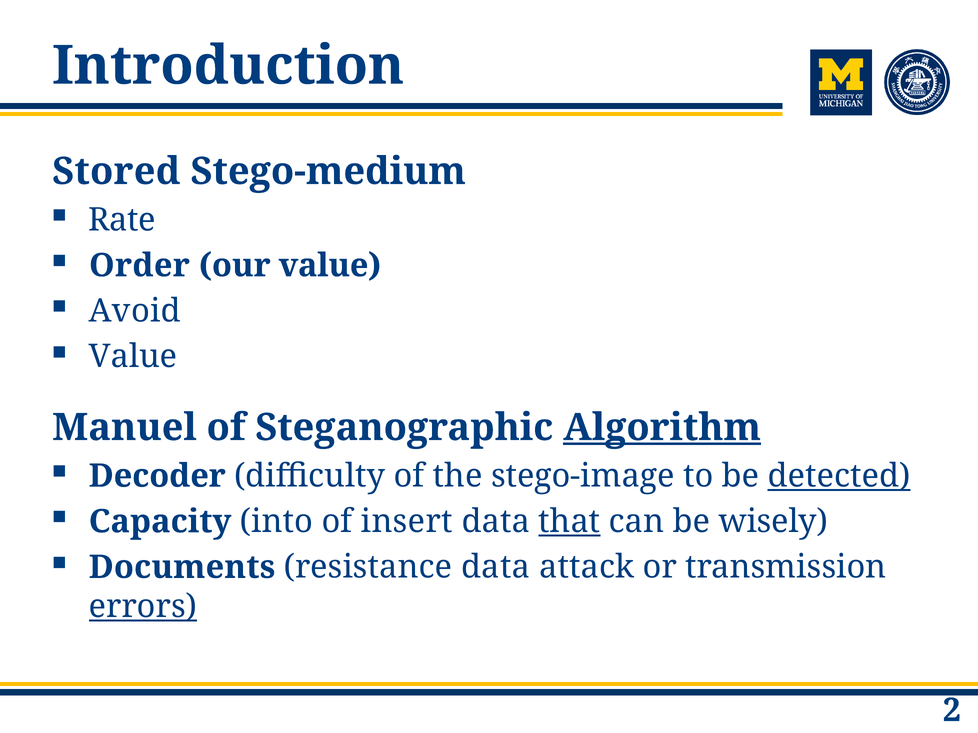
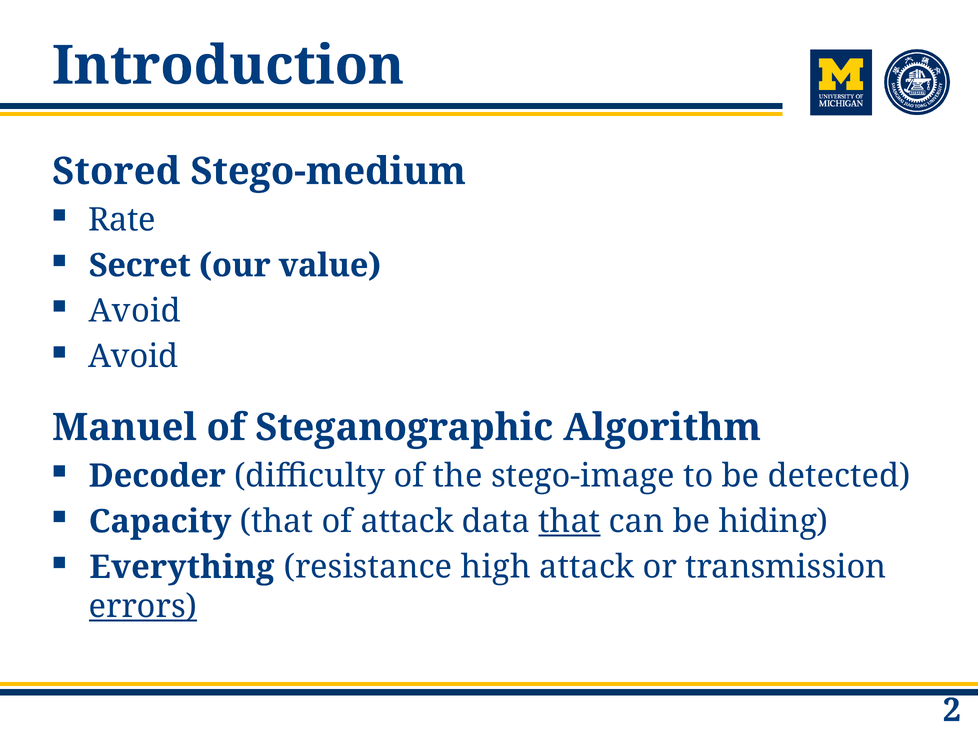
Order: Order -> Secret (140, 266)
Value: Value -> Avoid (133, 357)
Algorithm underline: present -> none (662, 428)
detected underline: present -> none (839, 476)
Capacity into: into -> that (276, 522)
of insert: insert -> attack (407, 522)
wisely: wisely -> hiding (773, 522)
Documents: Documents -> Everything (182, 568)
resistance data: data -> high (496, 568)
